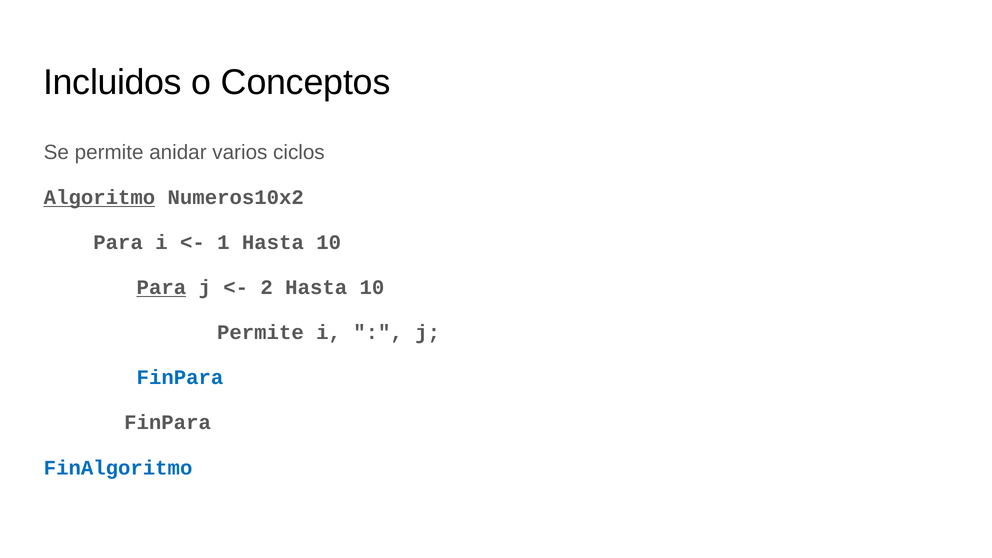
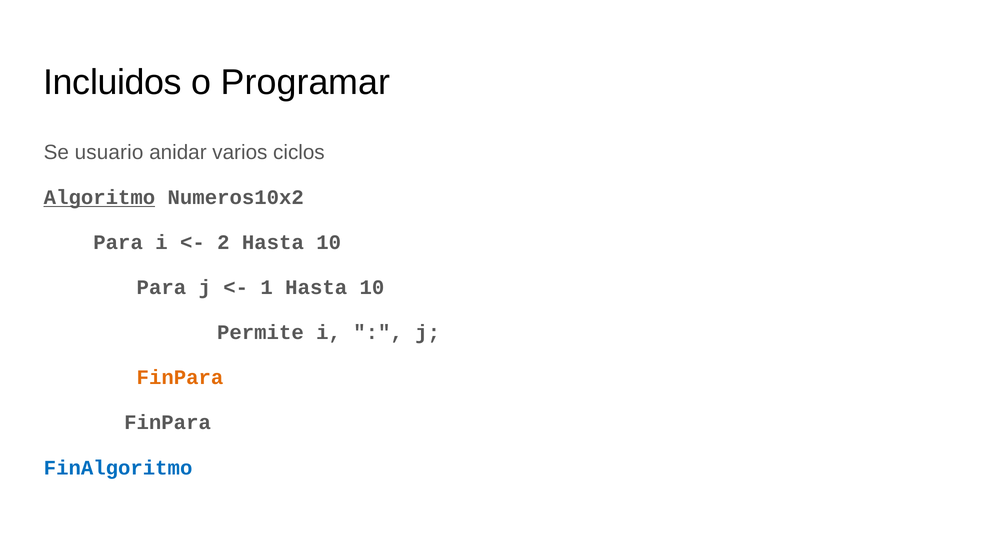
Conceptos: Conceptos -> Programar (306, 82)
Se permite: permite -> usuario (109, 152)
1: 1 -> 2 (223, 243)
Para underline: present -> none (161, 288)
2: 2 -> 1 (267, 288)
FinPara colour: blue -> orange (180, 378)
